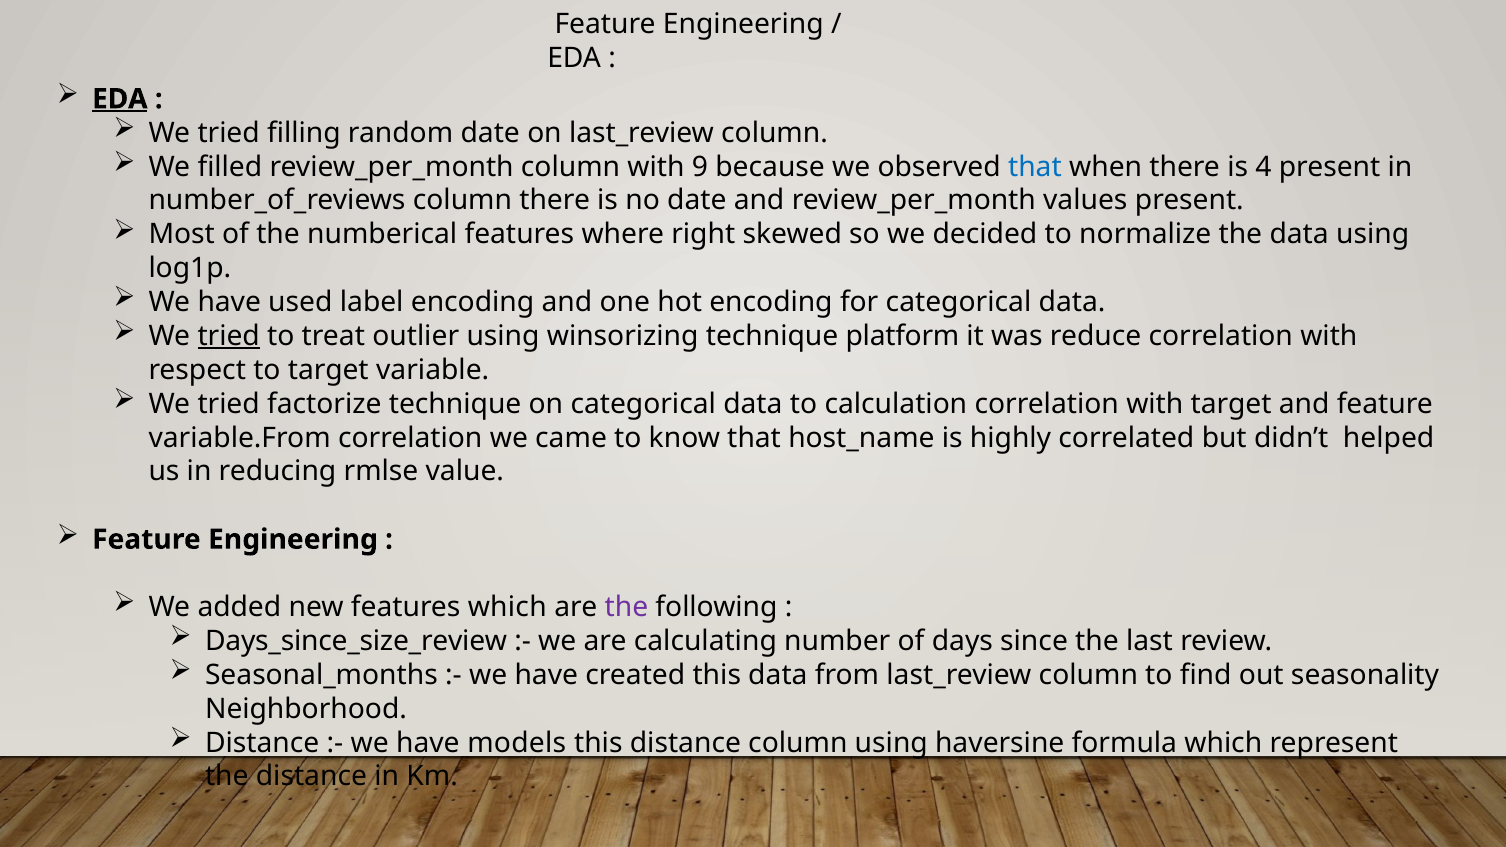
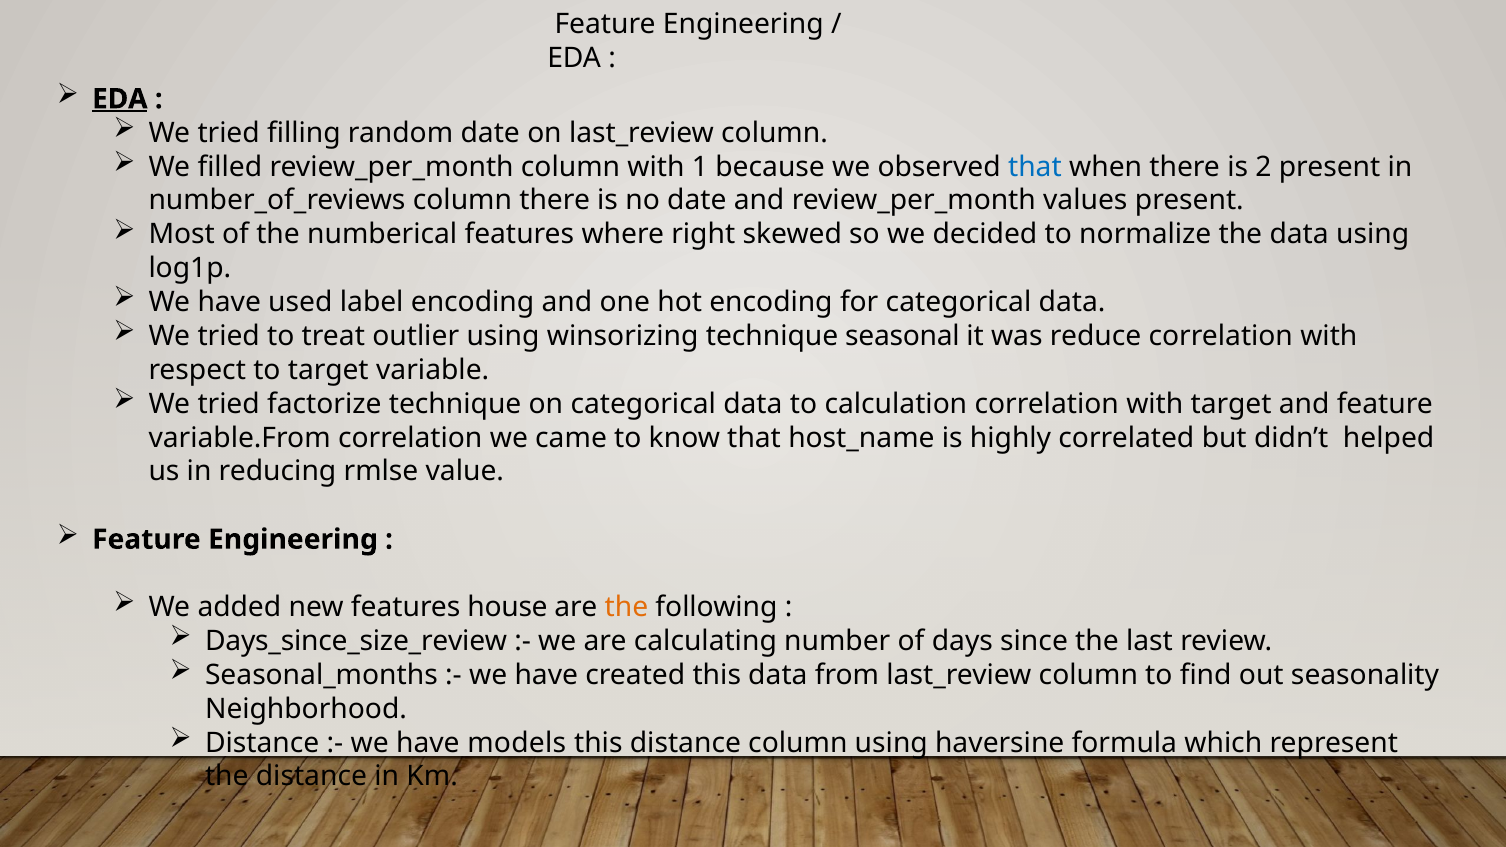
9: 9 -> 1 (700, 167)
4: 4 -> 2 (1263, 167)
tried underline: present -> none (229, 336)
platform: platform -> seasonal (902, 336)
features which: which -> house (508, 607)
the colour: purple -> orange (626, 607)
